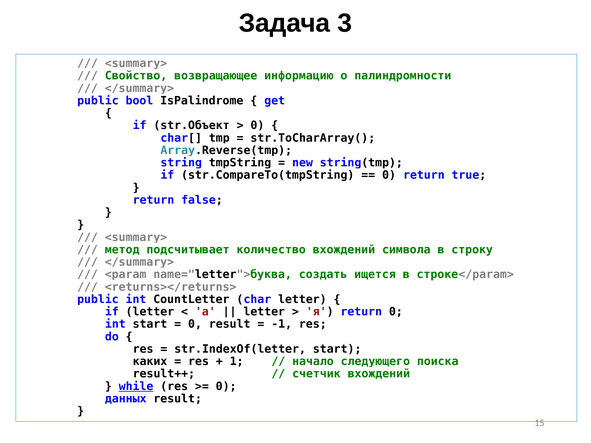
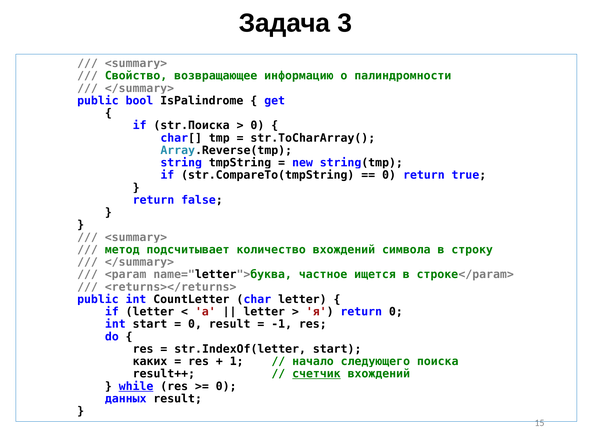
str.Объект: str.Объект -> str.Поиска (192, 126)
создать: создать -> частное (323, 275)
счетчик underline: none -> present (316, 374)
